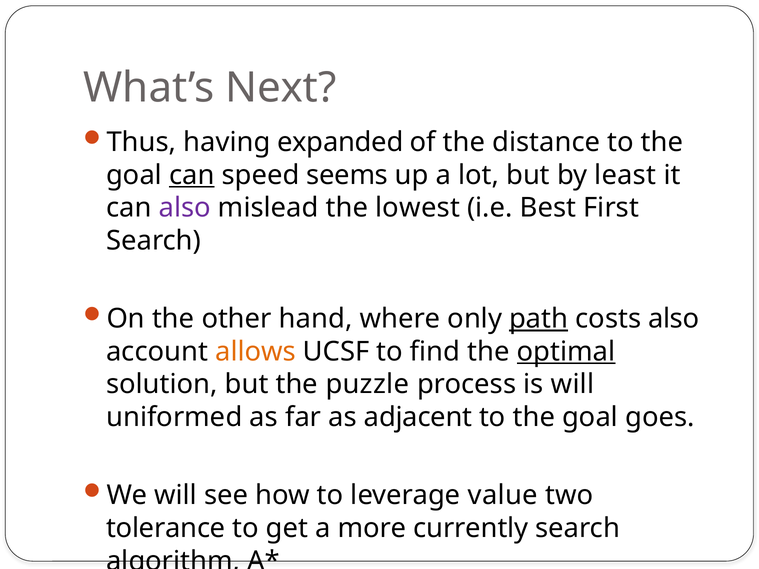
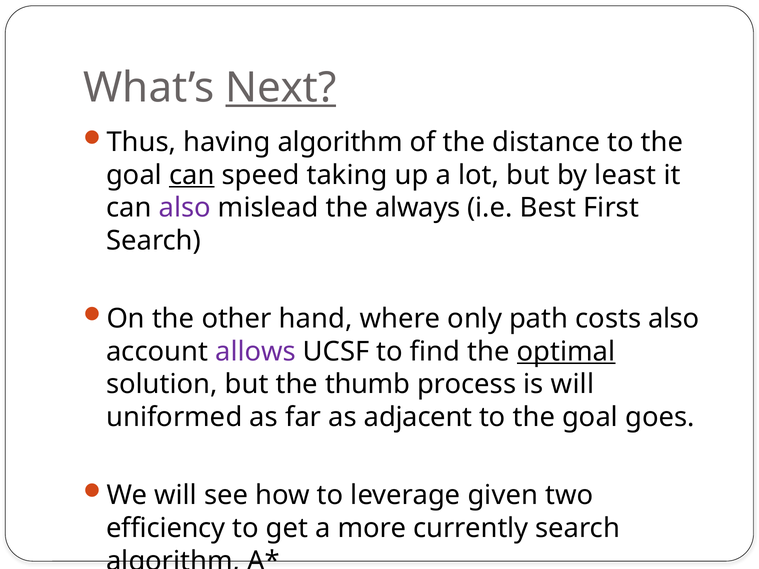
Next underline: none -> present (281, 88)
having expanded: expanded -> algorithm (340, 142)
seems: seems -> taking (347, 175)
lowest: lowest -> always (418, 208)
path underline: present -> none (539, 319)
allows colour: orange -> purple (255, 352)
puzzle: puzzle -> thumb (368, 385)
value: value -> given (503, 495)
tolerance: tolerance -> efficiency (166, 528)
